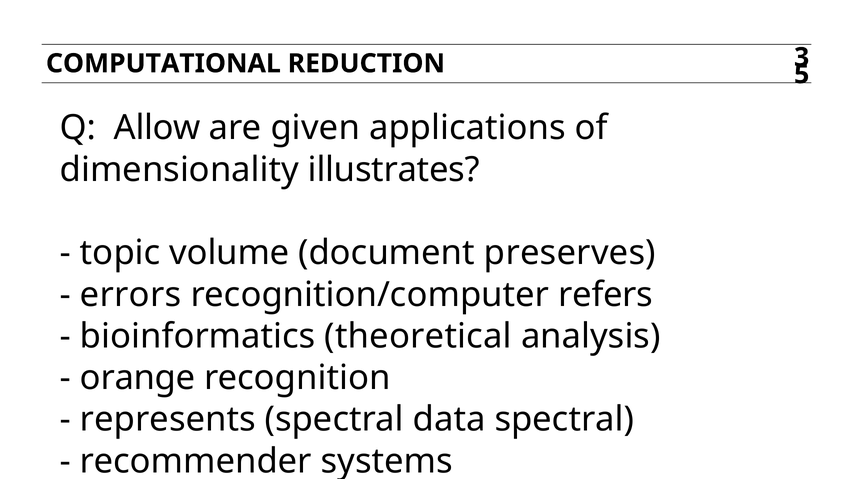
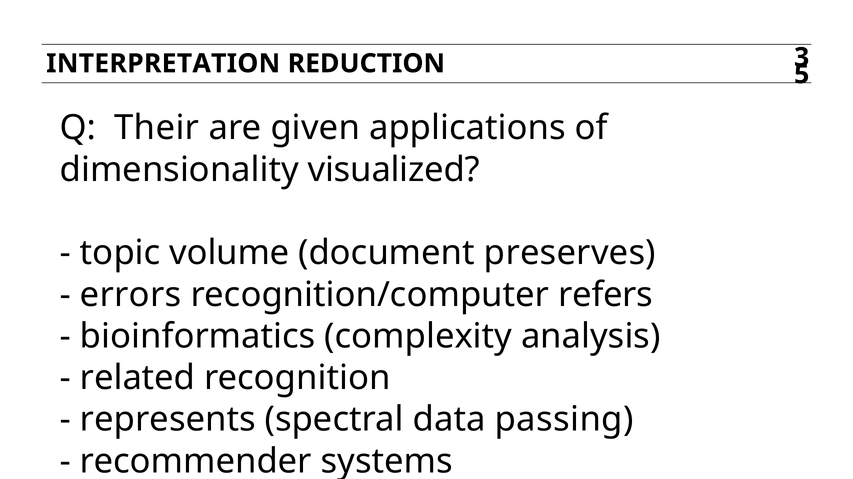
COMPUTATIONAL: COMPUTATIONAL -> INTERPRETATION (163, 63)
Allow: Allow -> Their (157, 128)
illustrates: illustrates -> visualized (394, 170)
theoretical: theoretical -> complexity (418, 336)
orange: orange -> related (138, 378)
data spectral: spectral -> passing (564, 420)
